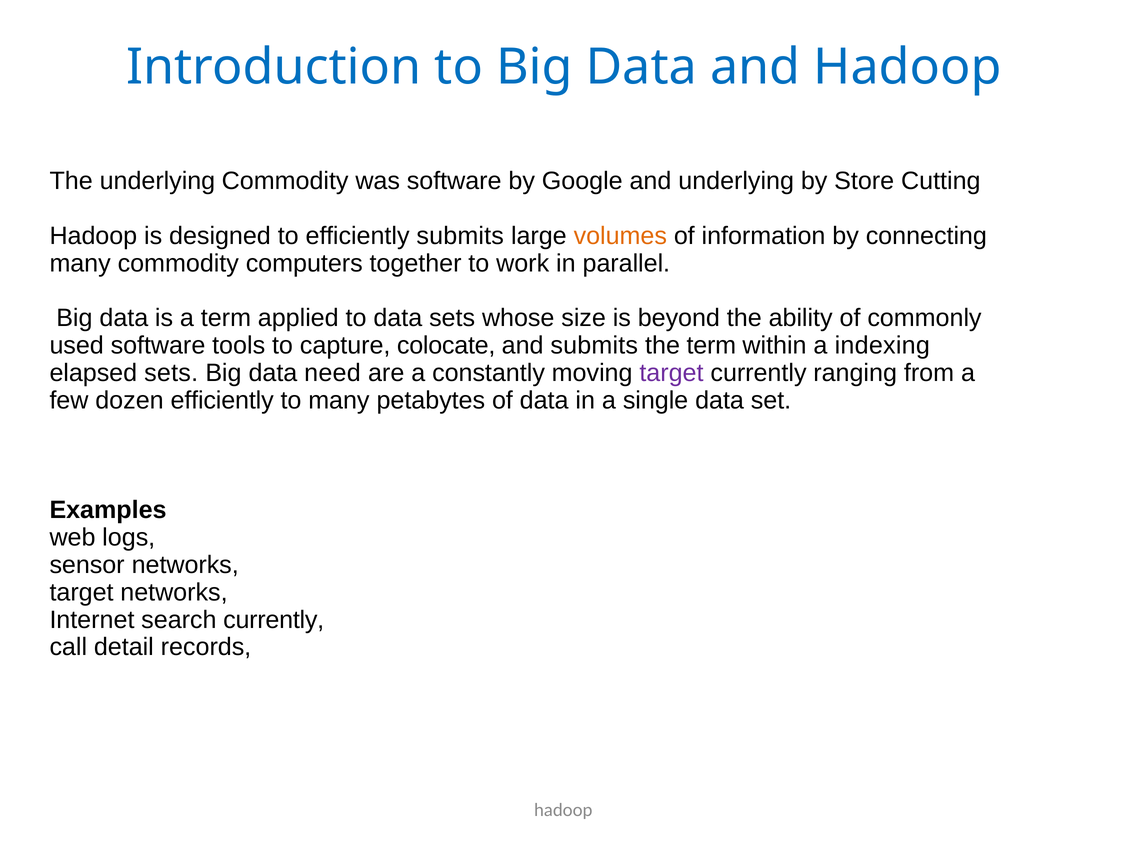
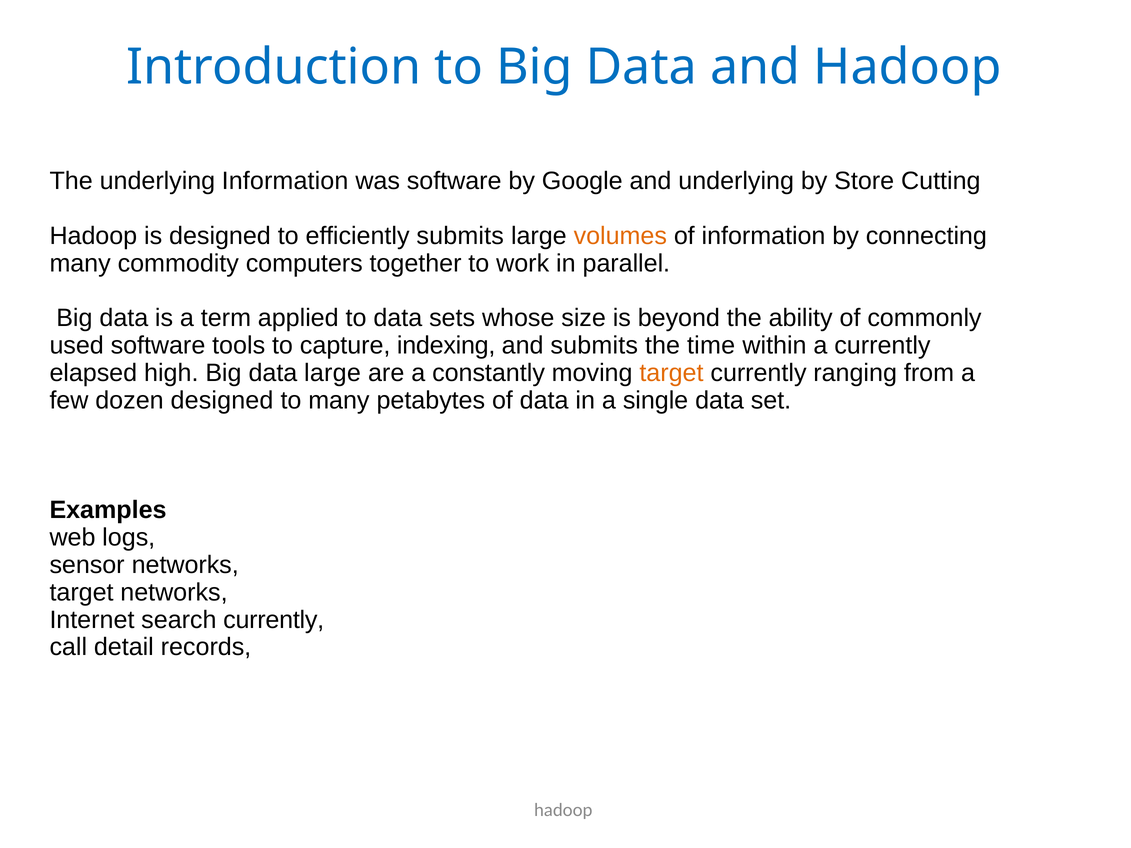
underlying Commodity: Commodity -> Information (285, 181)
colocate: colocate -> indexing (446, 346)
the term: term -> time (711, 346)
a indexing: indexing -> currently (882, 346)
elapsed sets: sets -> high (171, 373)
data need: need -> large (332, 373)
target colour: purple -> orange (671, 373)
dozen efficiently: efficiently -> designed (222, 400)
